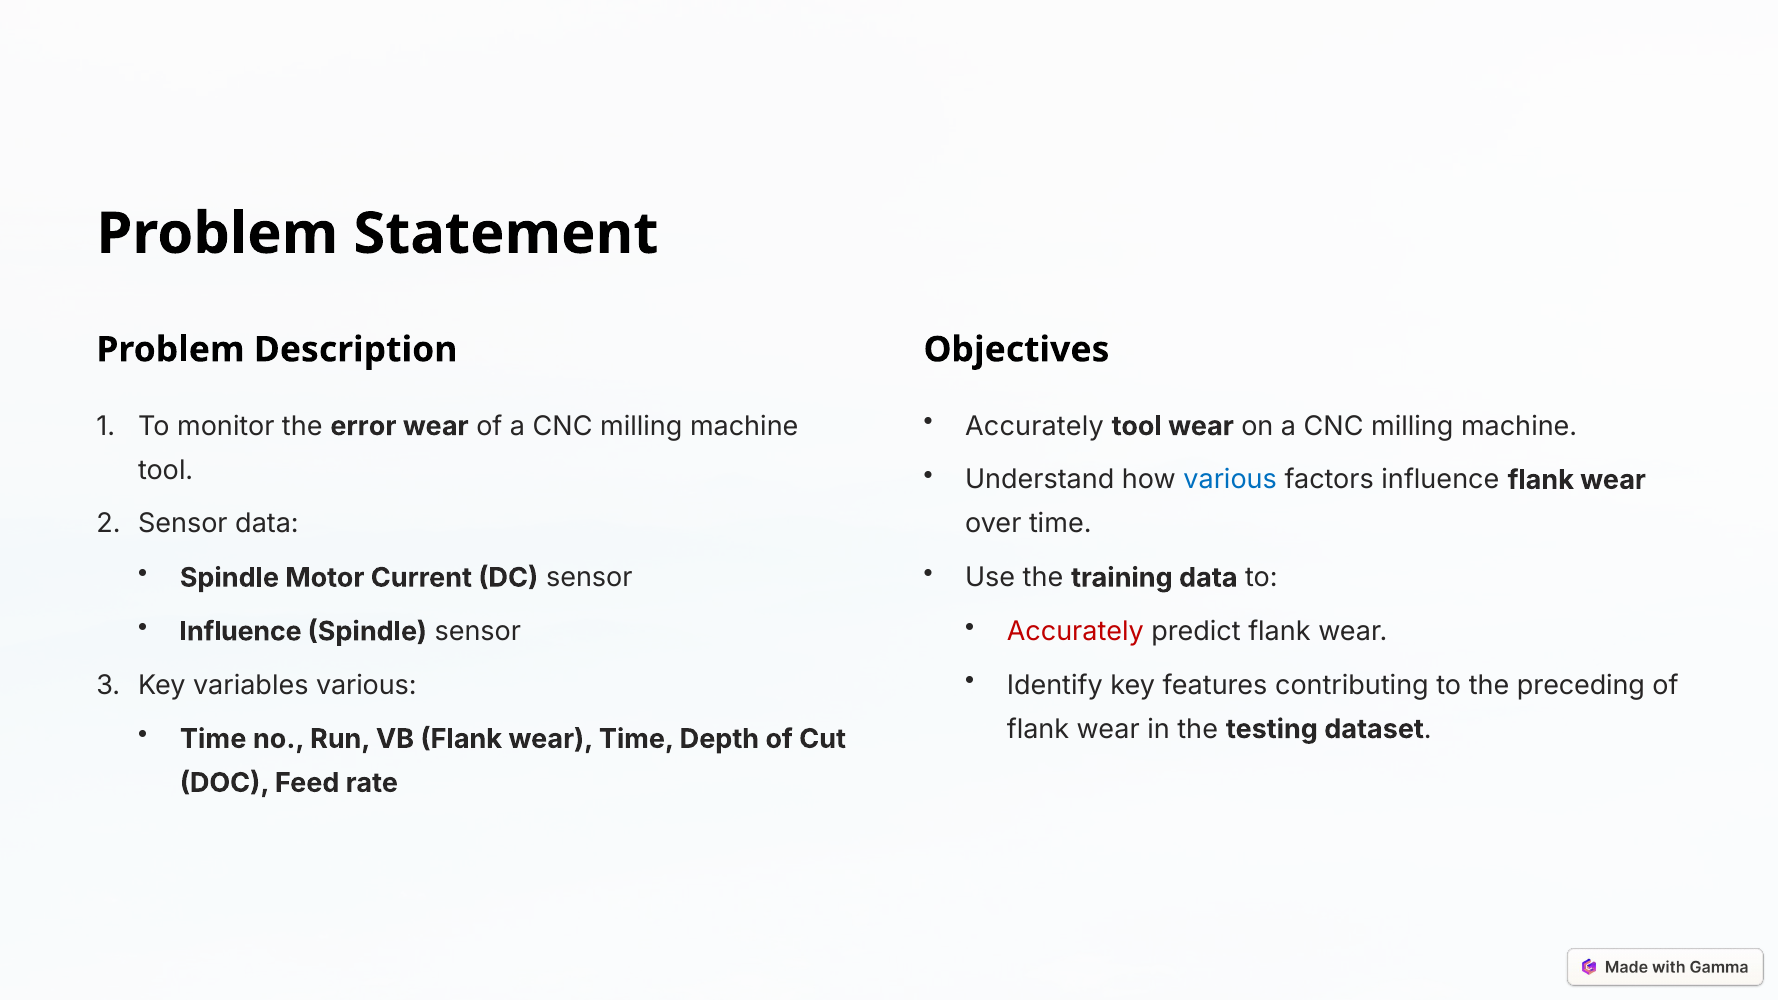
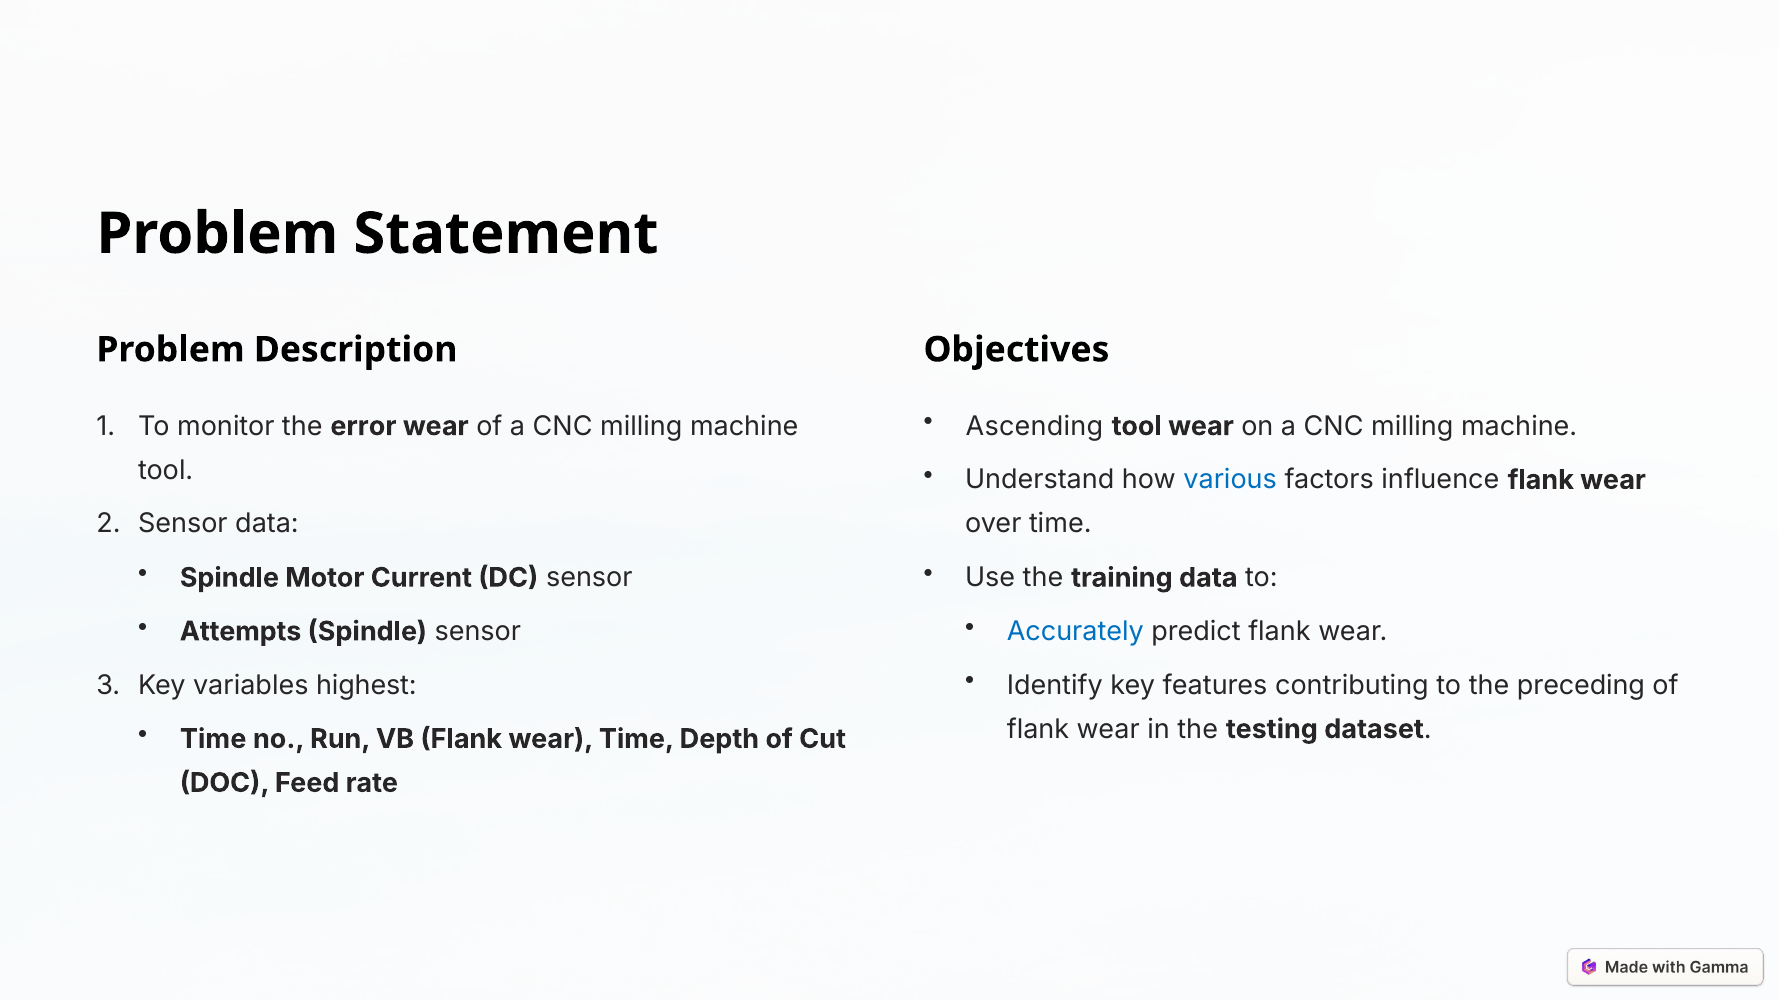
Accurately: Accurately -> Ascending (1034, 426)
Influence: Influence -> Attempts (241, 632)
Accurately colour: red -> blue (1075, 632)
variables various: various -> highest (366, 685)
